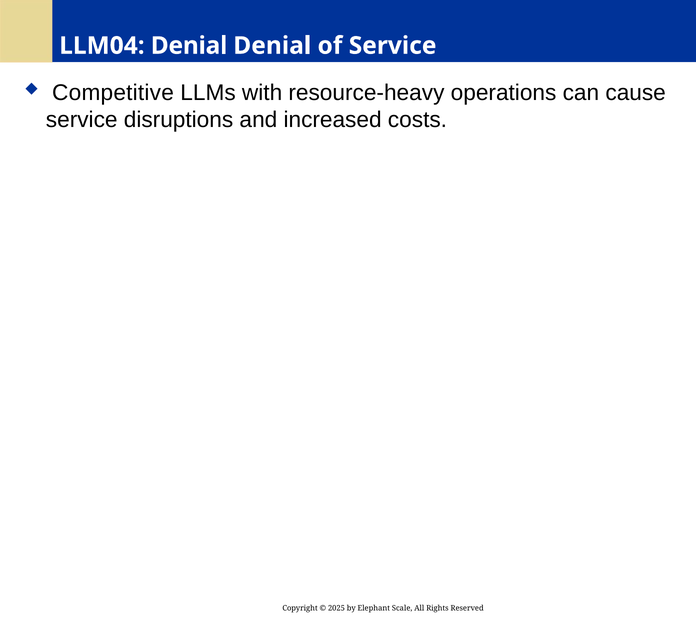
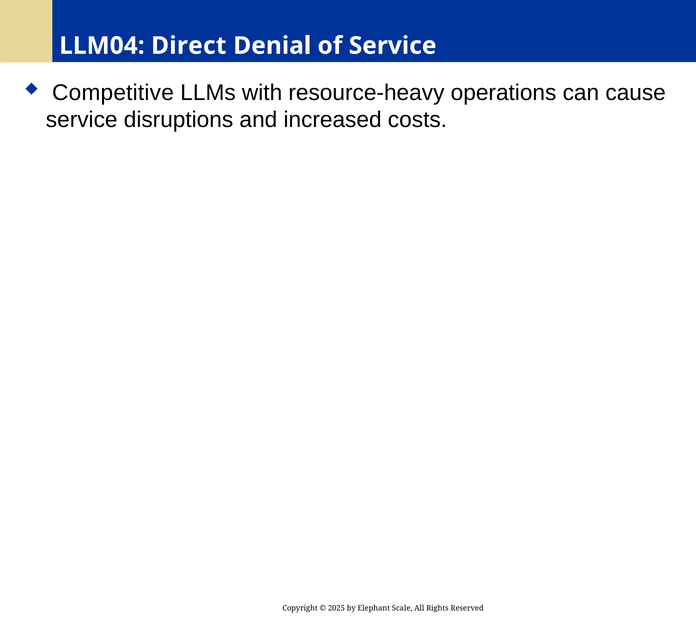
LLM04 Denial: Denial -> Direct (189, 46)
